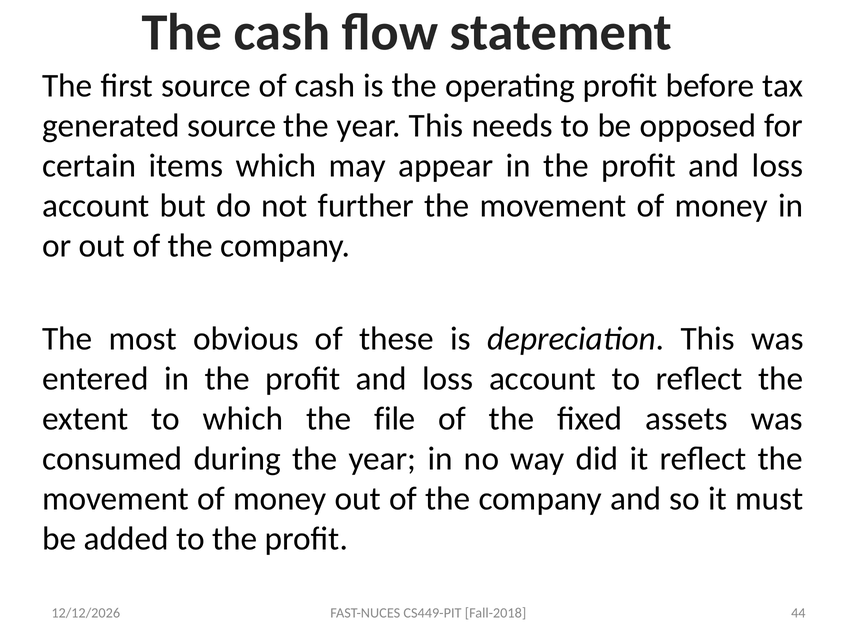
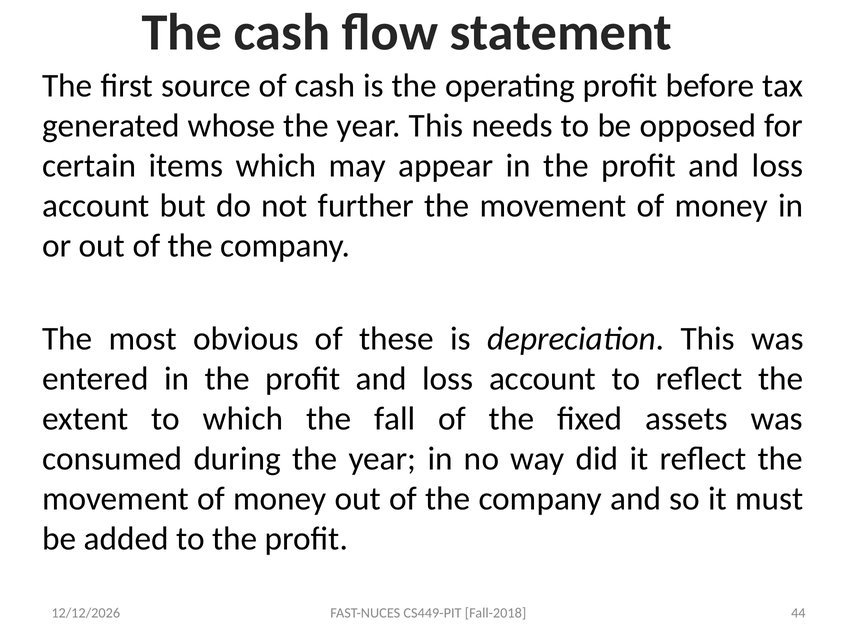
generated source: source -> whose (232, 126)
file: file -> fall (395, 419)
